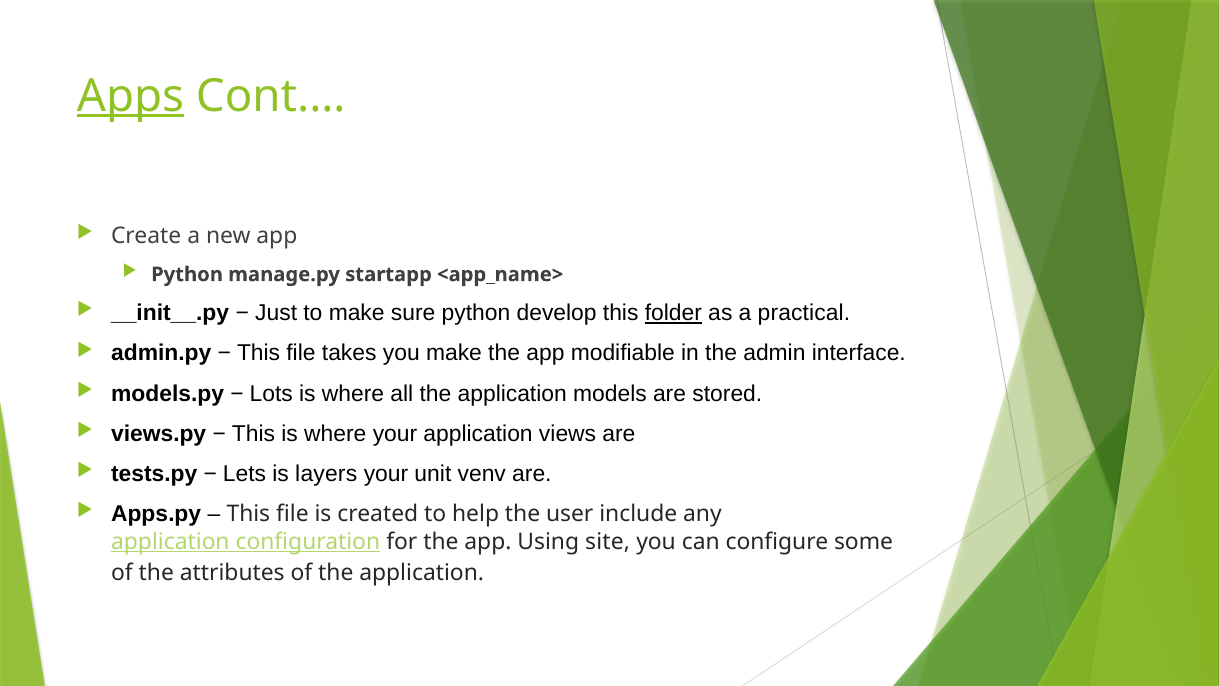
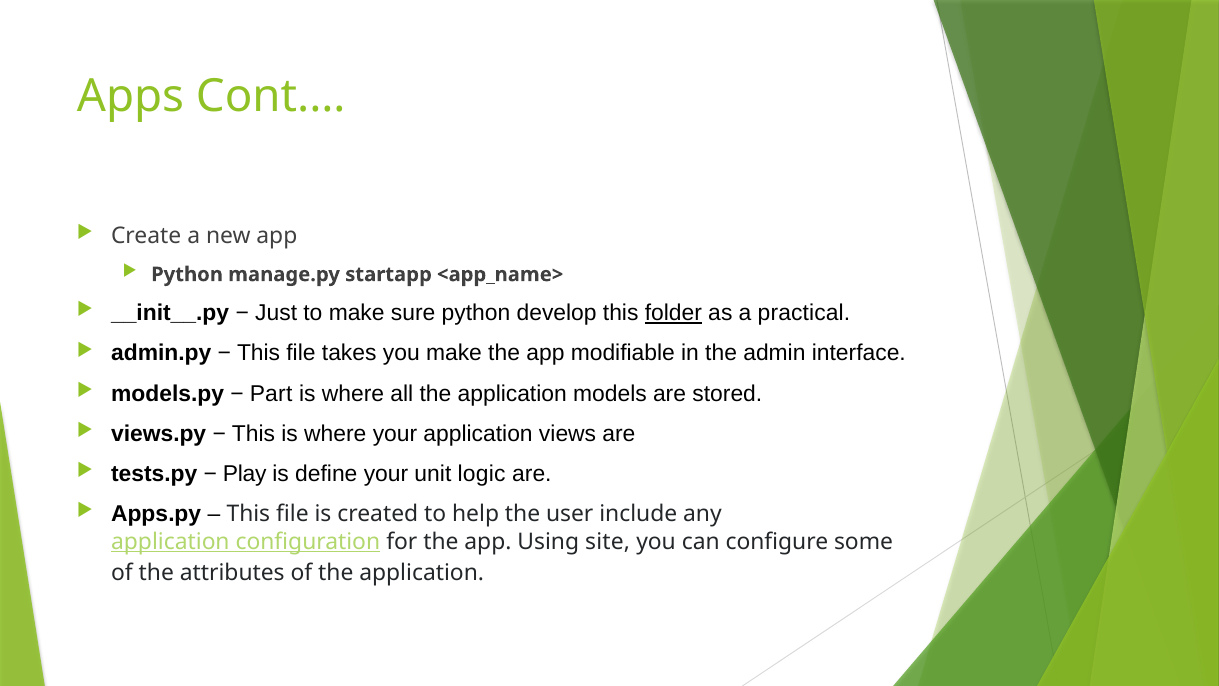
Apps underline: present -> none (130, 96)
Lots: Lots -> Part (271, 393)
Lets: Lets -> Play (245, 474)
layers: layers -> define (326, 474)
venv: venv -> logic (482, 474)
